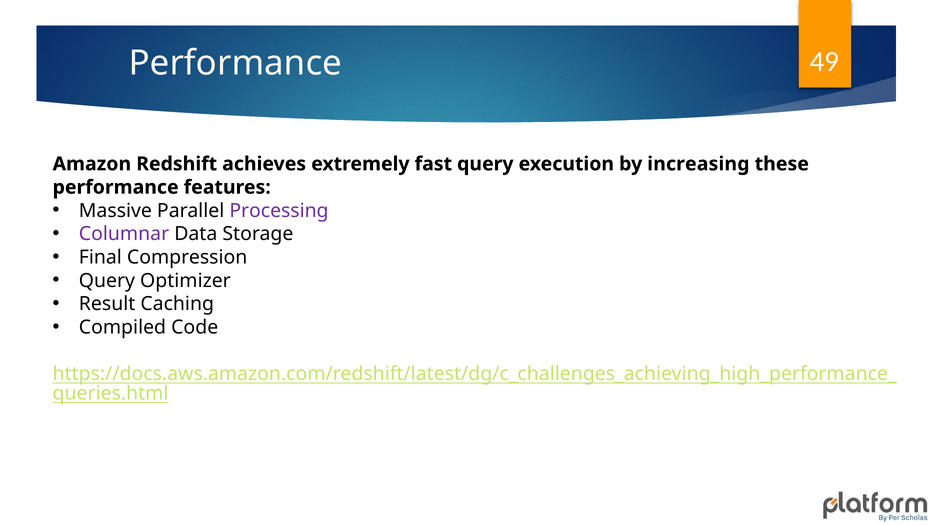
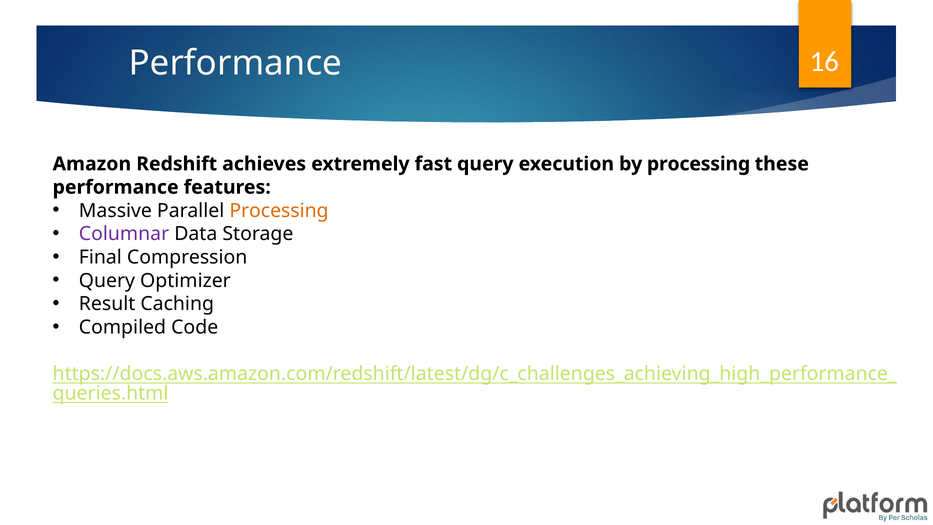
49: 49 -> 16 (824, 62)
by increasing: increasing -> processing (699, 164)
Processing colour: purple -> orange (279, 211)
